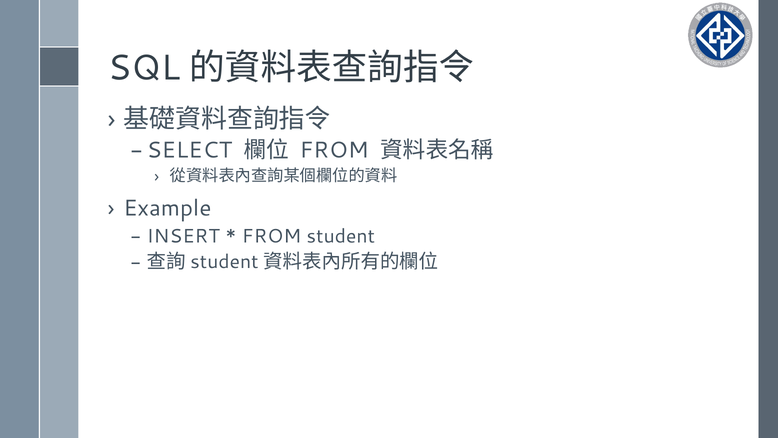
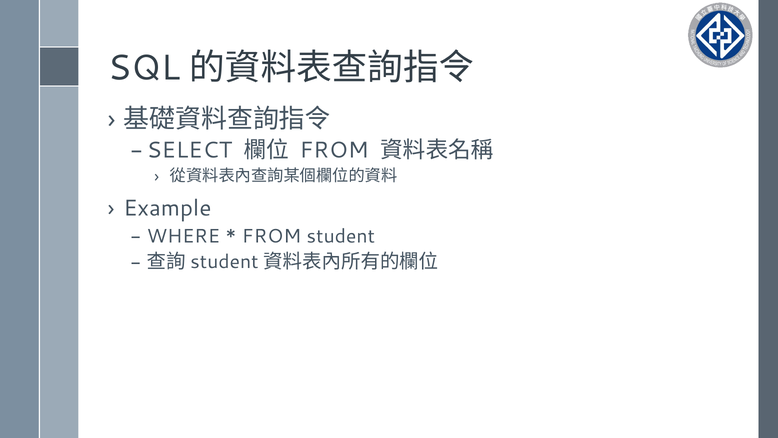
INSERT: INSERT -> WHERE (183, 236)
